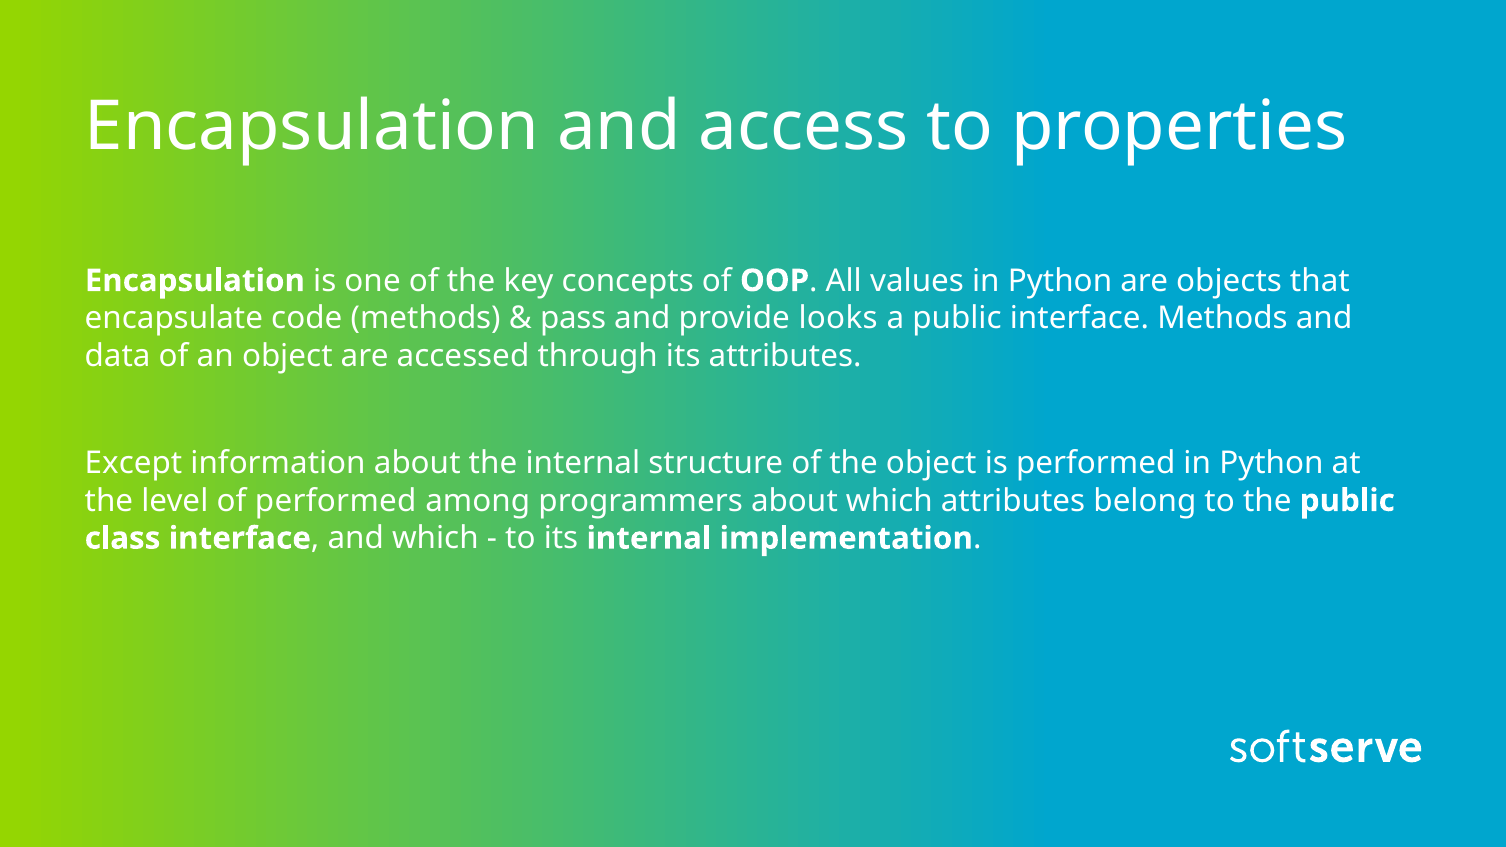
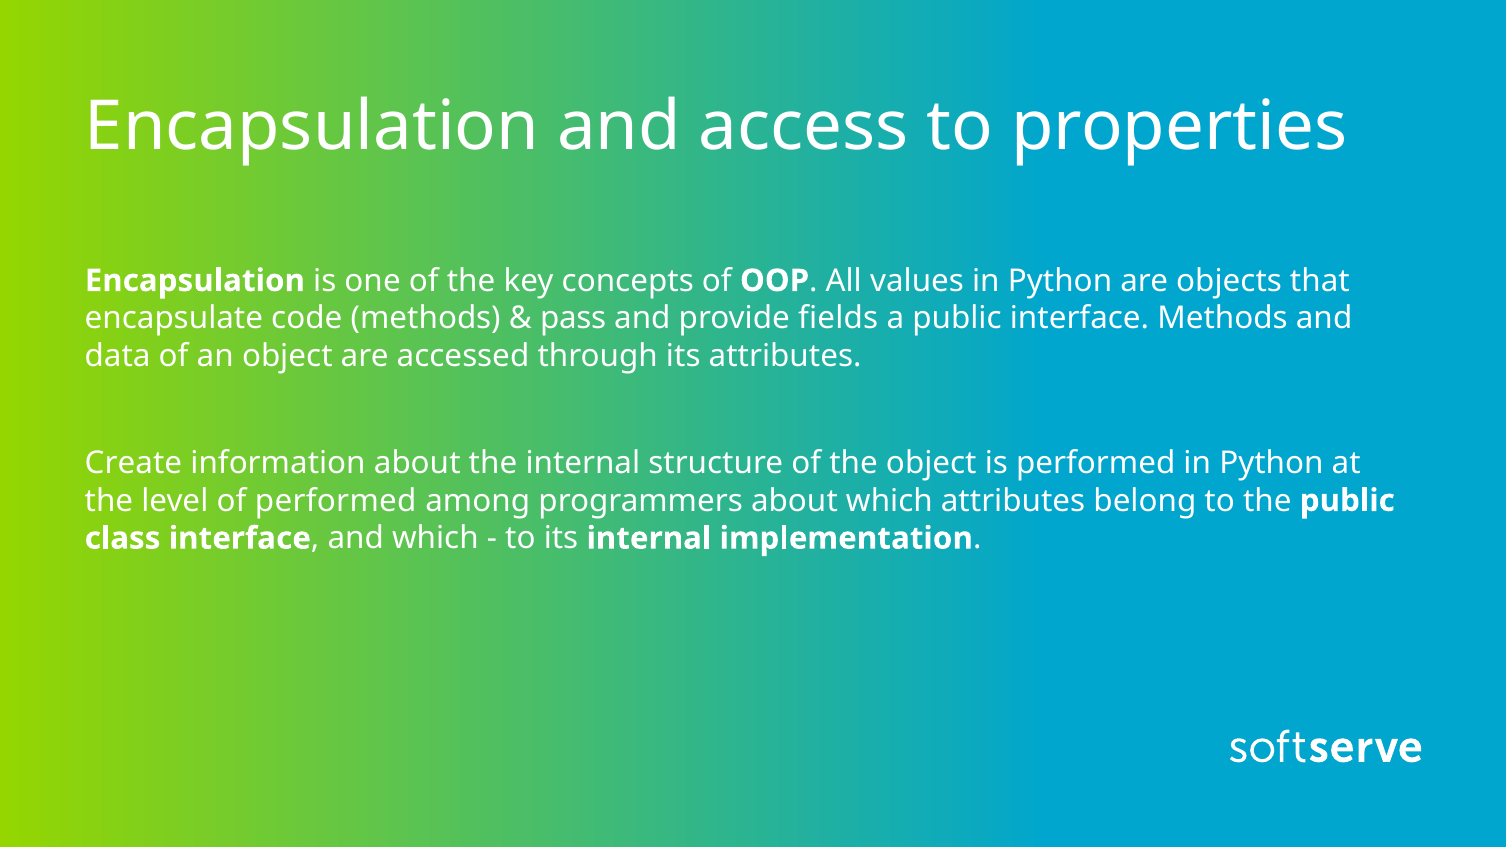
looks: looks -> fields (838, 318)
Except: Except -> Create (133, 463)
